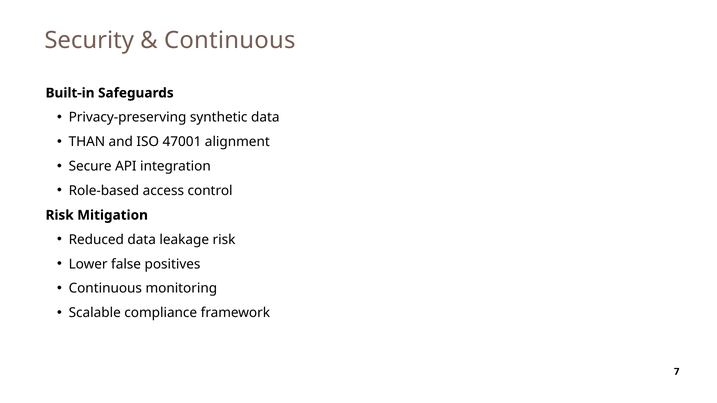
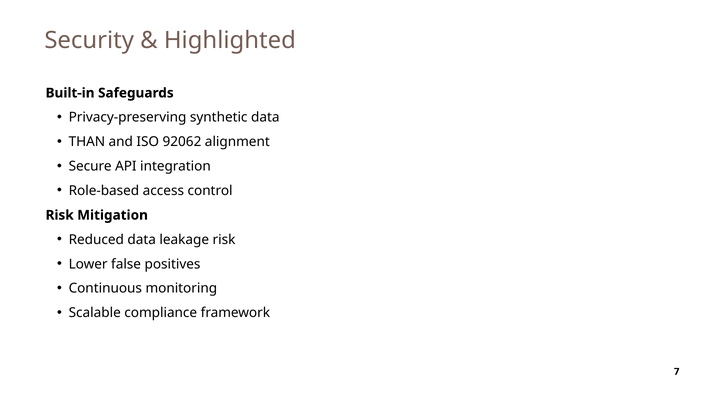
Continuous: Continuous -> Highlighted (230, 41)
47001: 47001 -> 92062 (182, 142)
